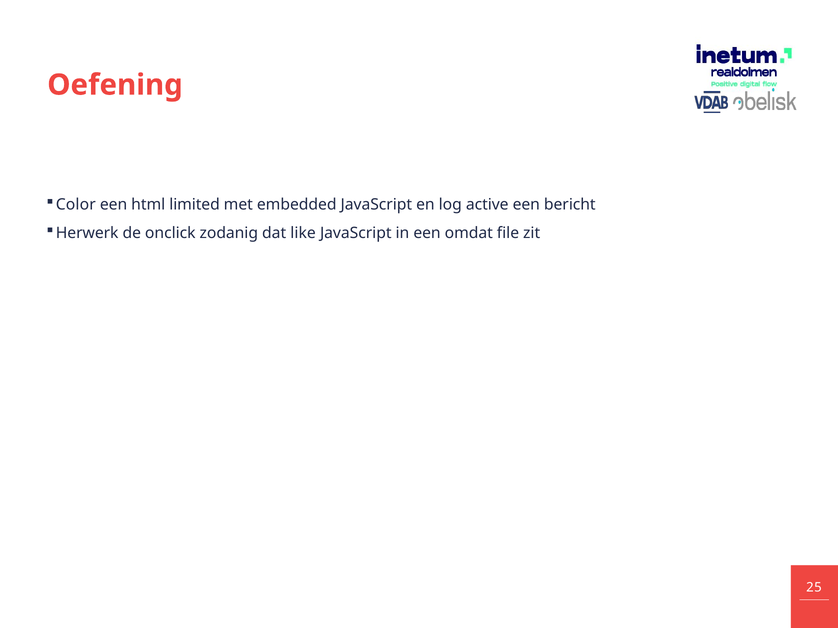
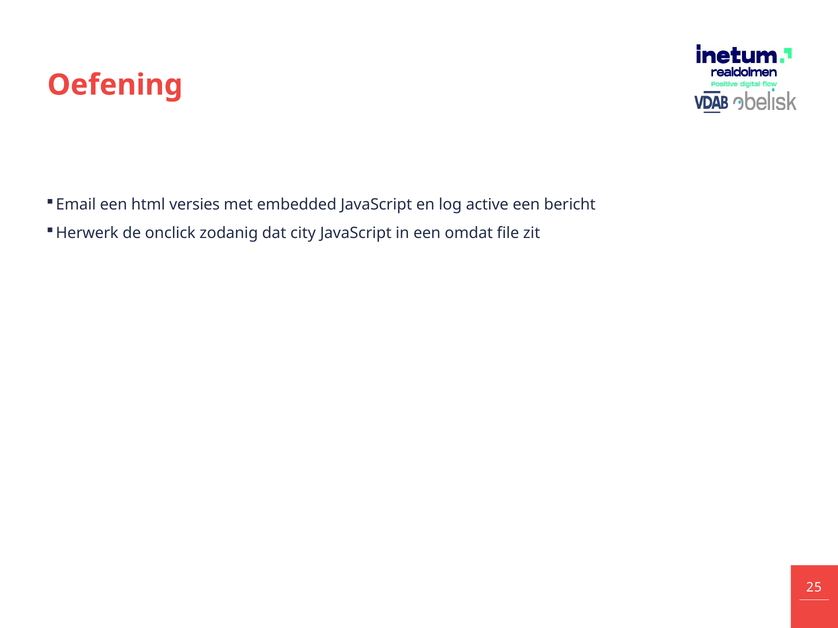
Color: Color -> Email (76, 205)
limited: limited -> versies (195, 205)
like: like -> city (303, 233)
